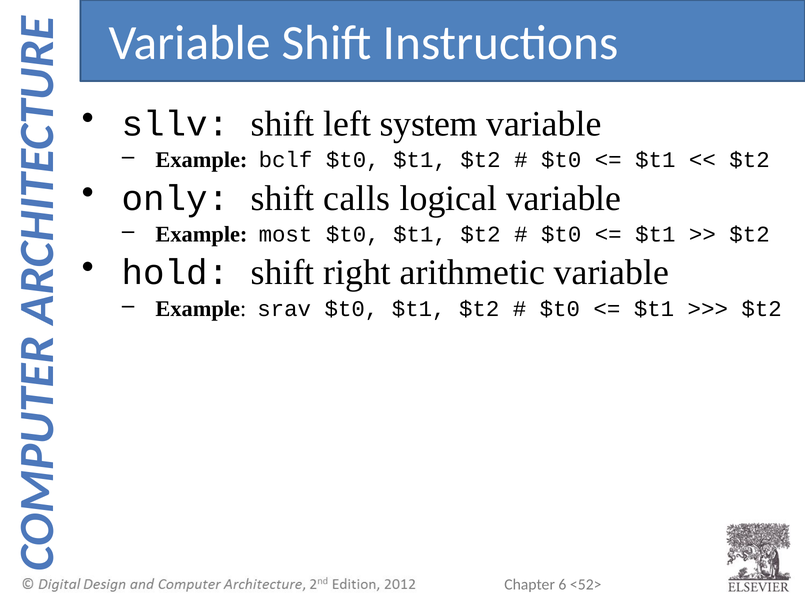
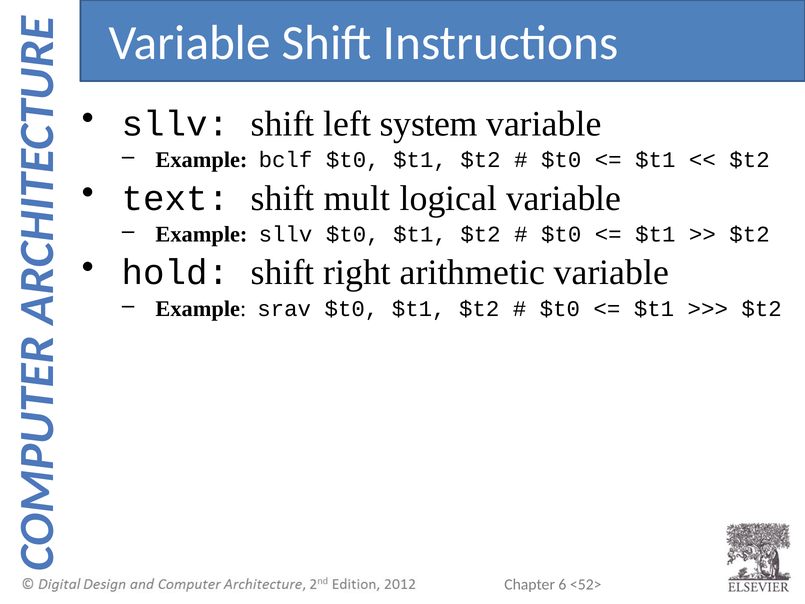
only: only -> text (176, 198)
calls: calls -> mult (357, 198)
Example most: most -> sllv (285, 234)
